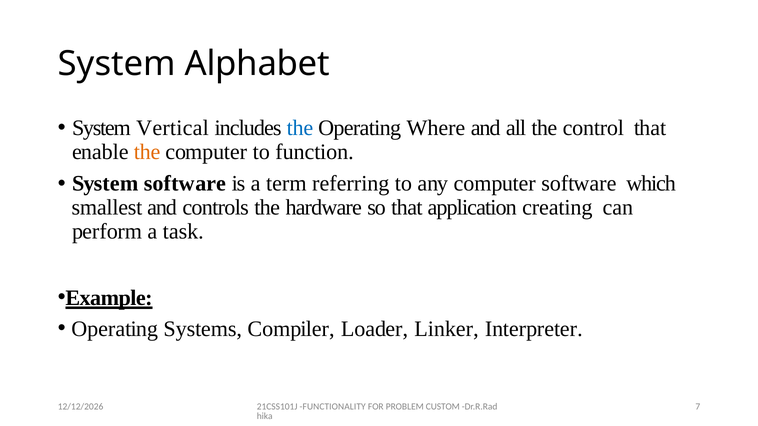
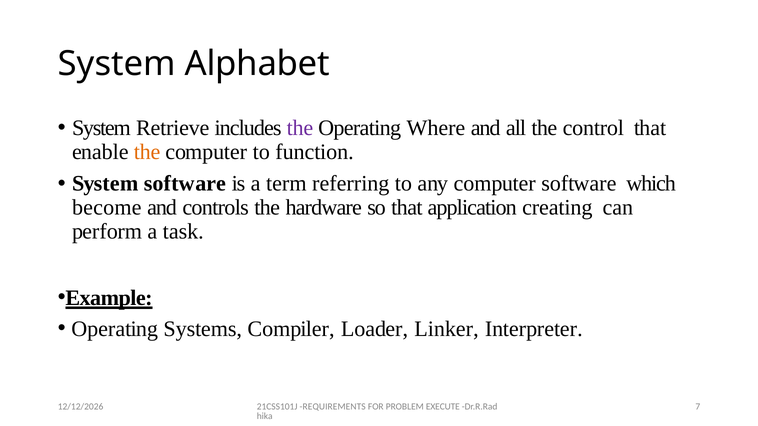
Vertical: Vertical -> Retrieve (173, 128)
the colour: blue -> purple (300, 128)
smallest: smallest -> become (107, 208)
FUNCTIONALITY: FUNCTIONALITY -> REQUIREMENTS (333, 407)
CUSTOM: CUSTOM -> EXECUTE (443, 407)
